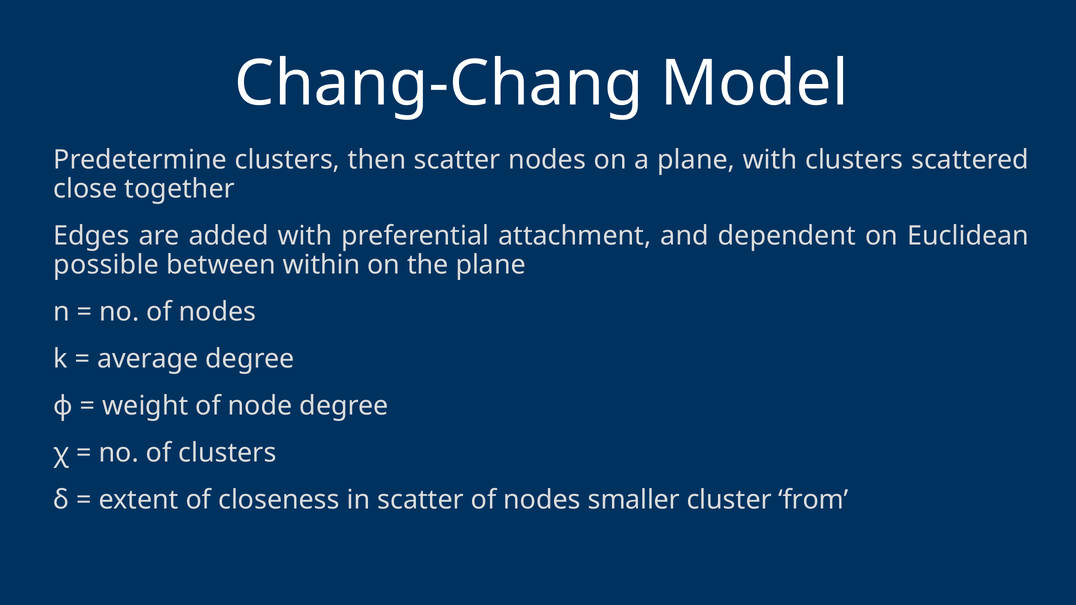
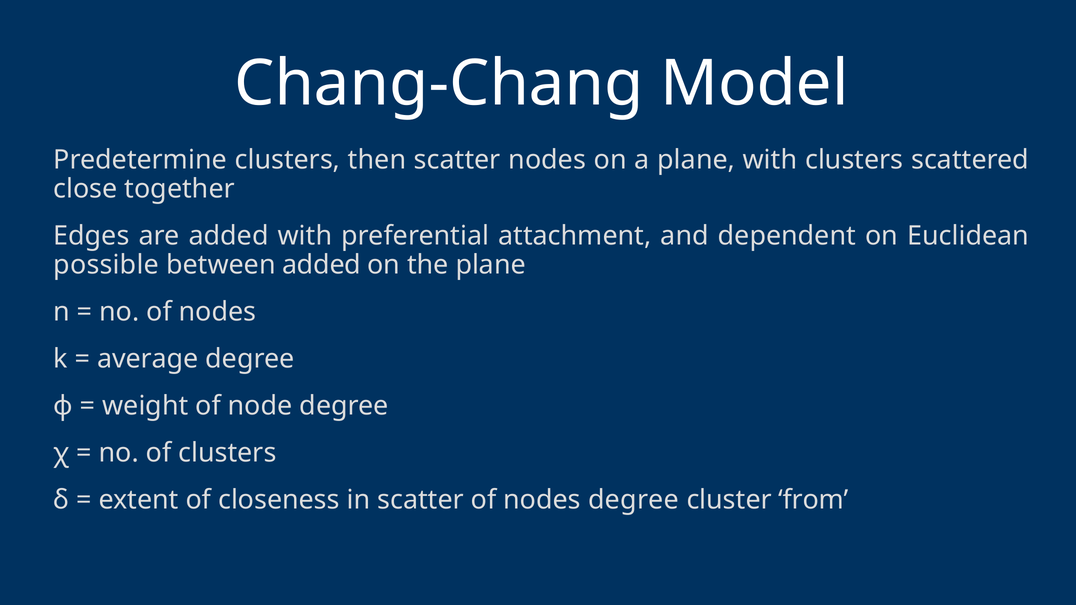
between within: within -> added (322, 265)
nodes smaller: smaller -> degree (634, 500)
